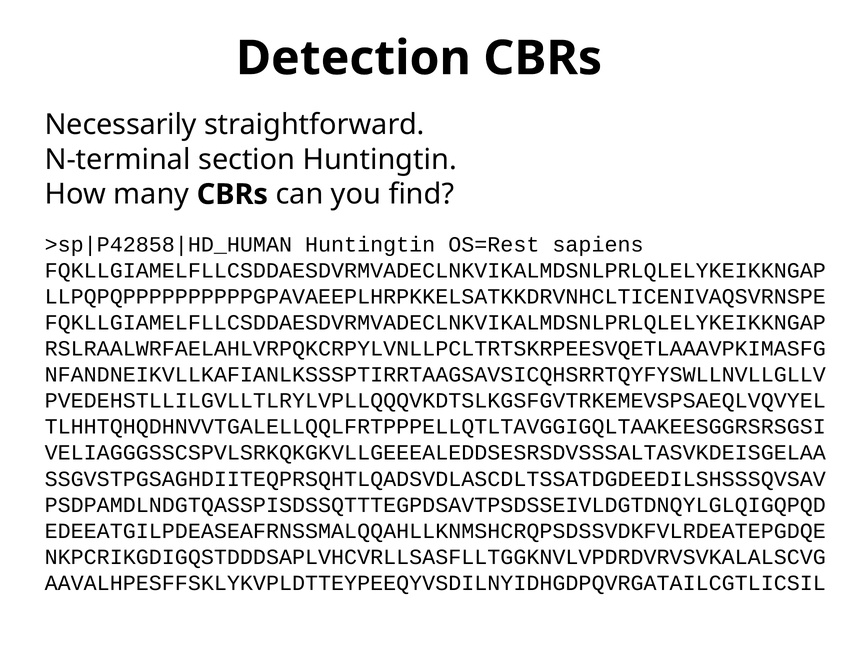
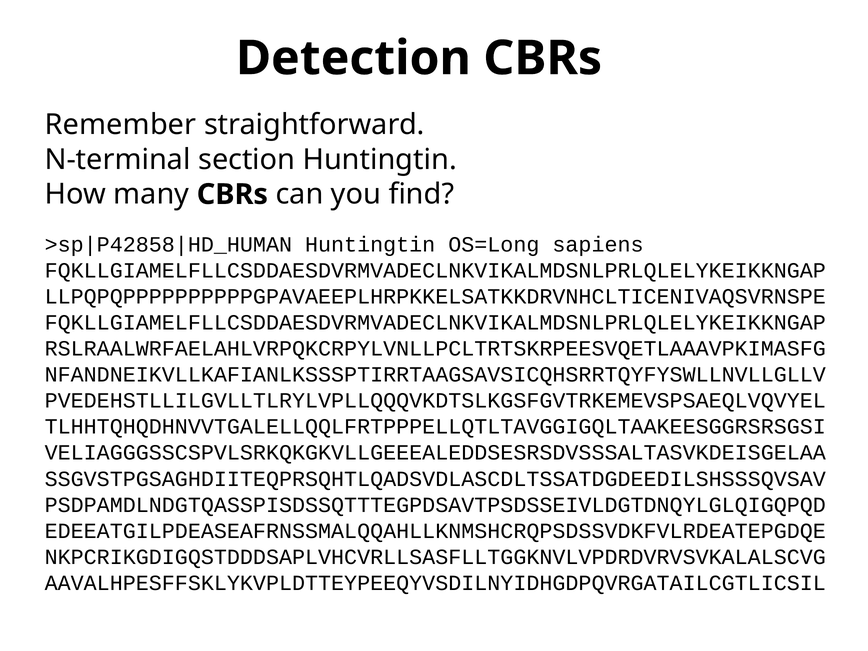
Necessarily: Necessarily -> Remember (121, 125)
OS=Rest: OS=Rest -> OS=Long (494, 244)
